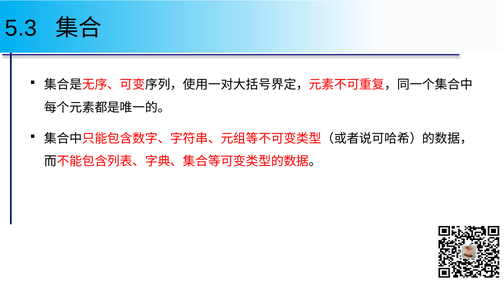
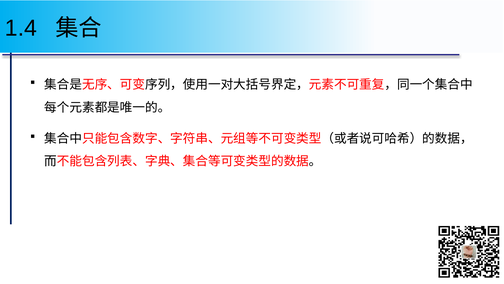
5.3: 5.3 -> 1.4 (21, 28)
